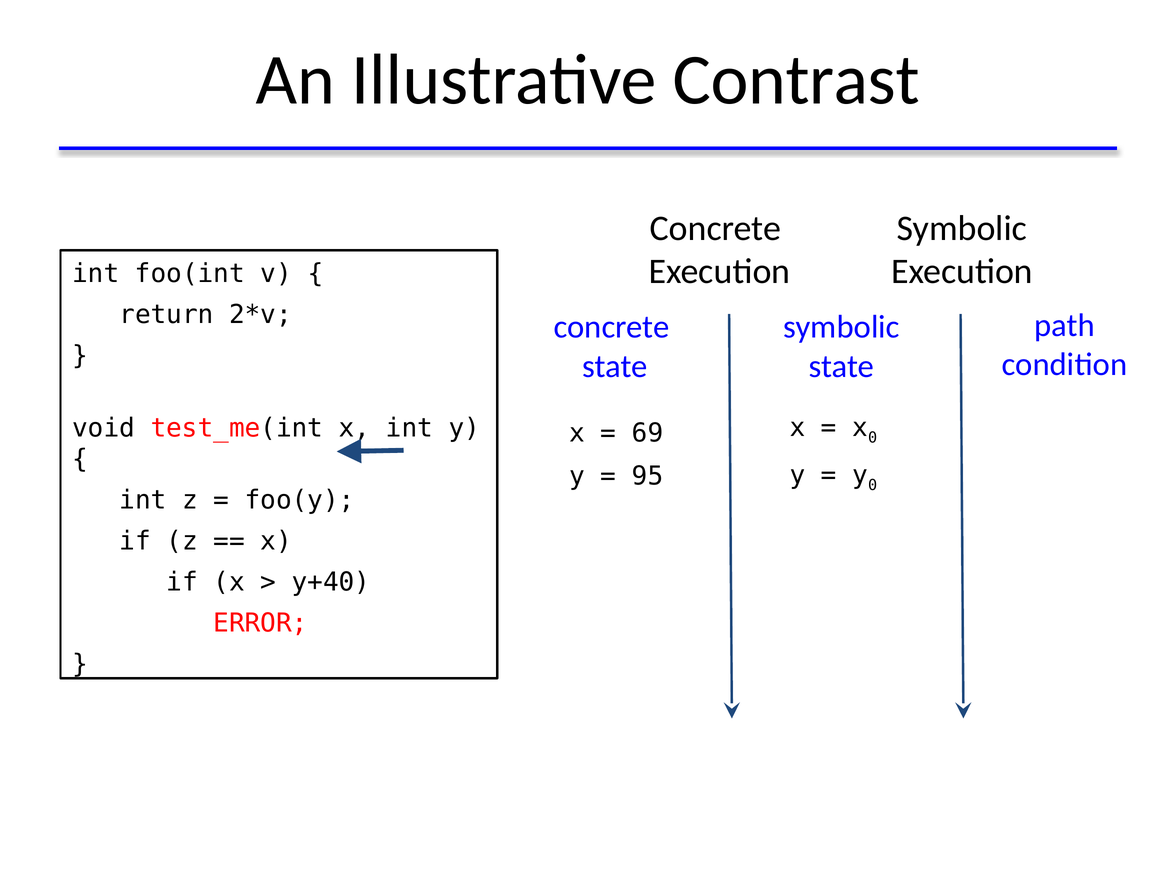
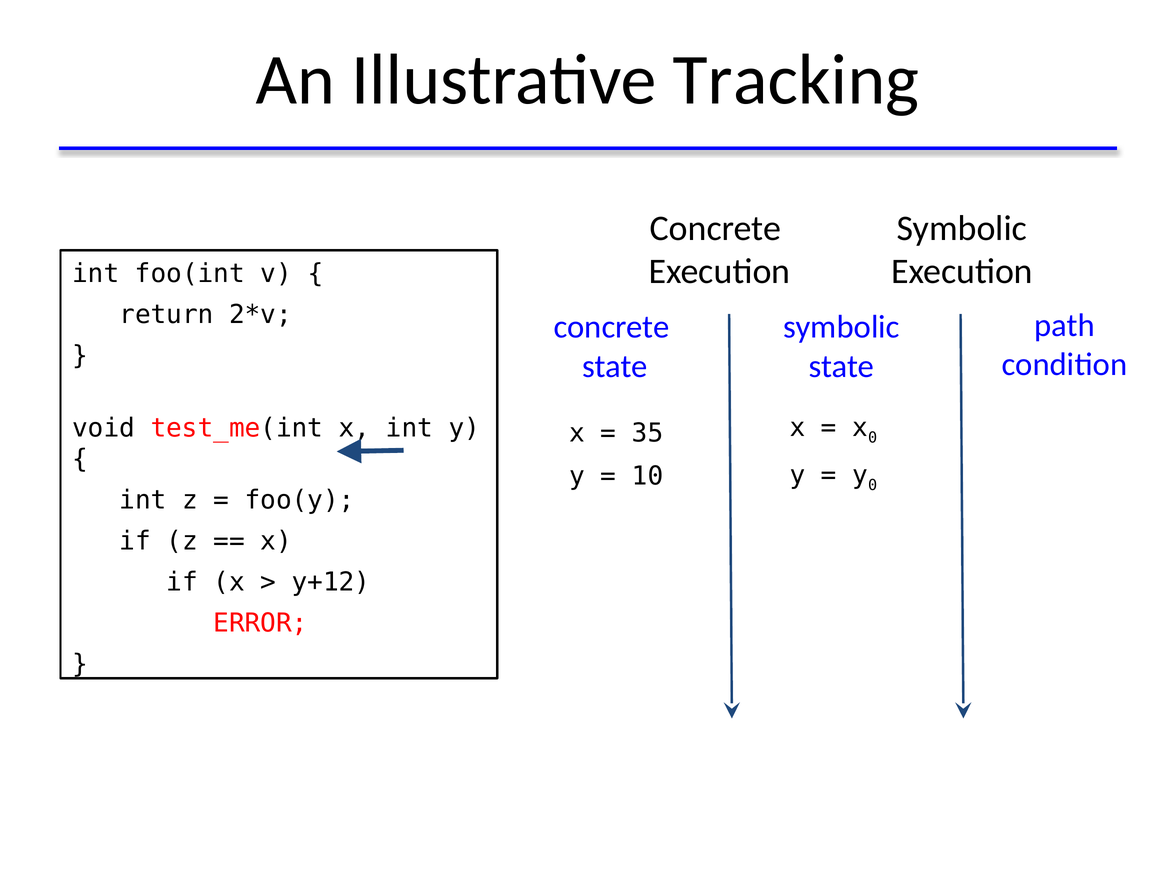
Contrast: Contrast -> Tracking (796, 80)
69: 69 -> 35 (648, 433)
95: 95 -> 10 (648, 476)
y+40: y+40 -> y+12 (331, 582)
